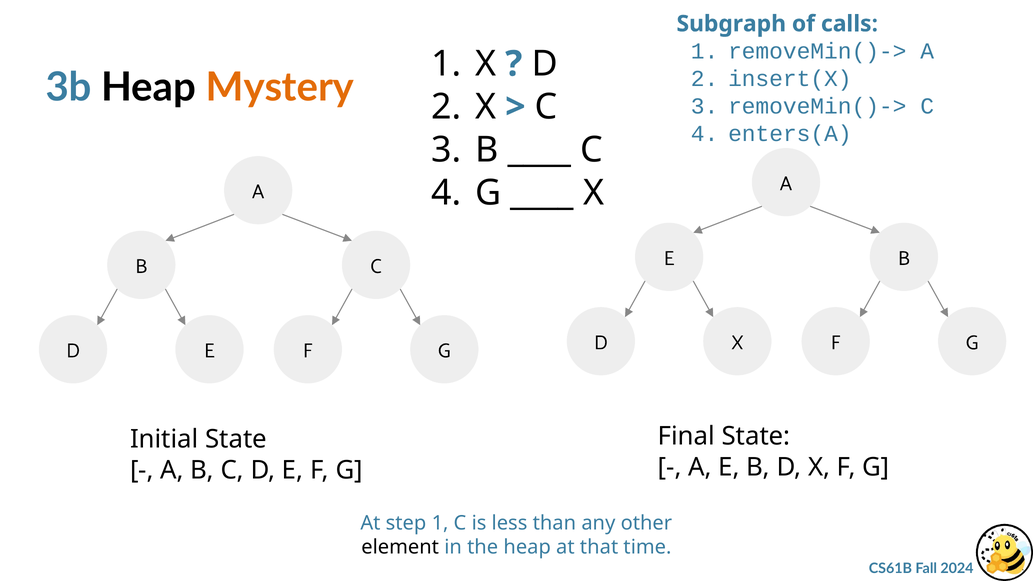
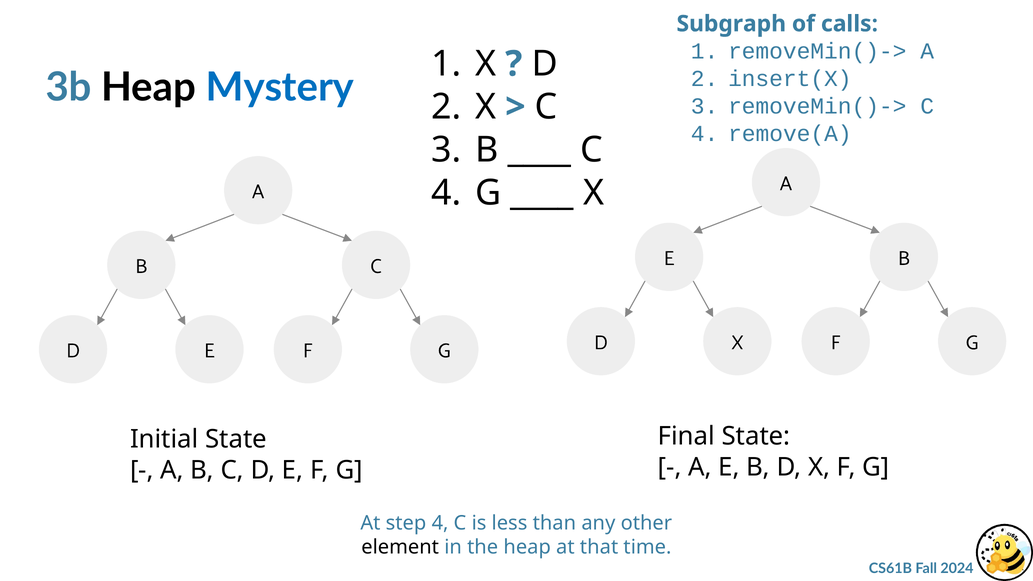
Mystery colour: orange -> blue (280, 88)
enters(A: enters(A -> remove(A (790, 134)
step 1: 1 -> 4 (440, 523)
